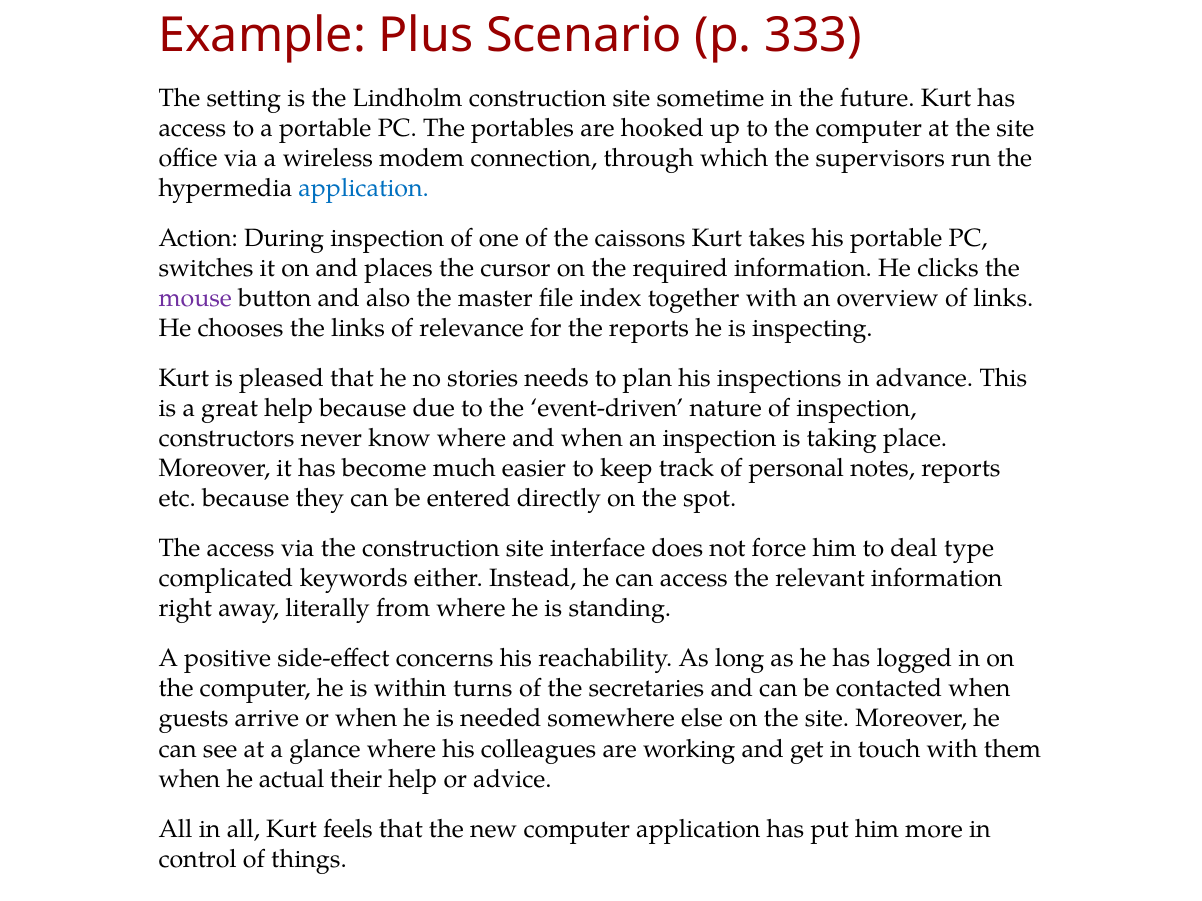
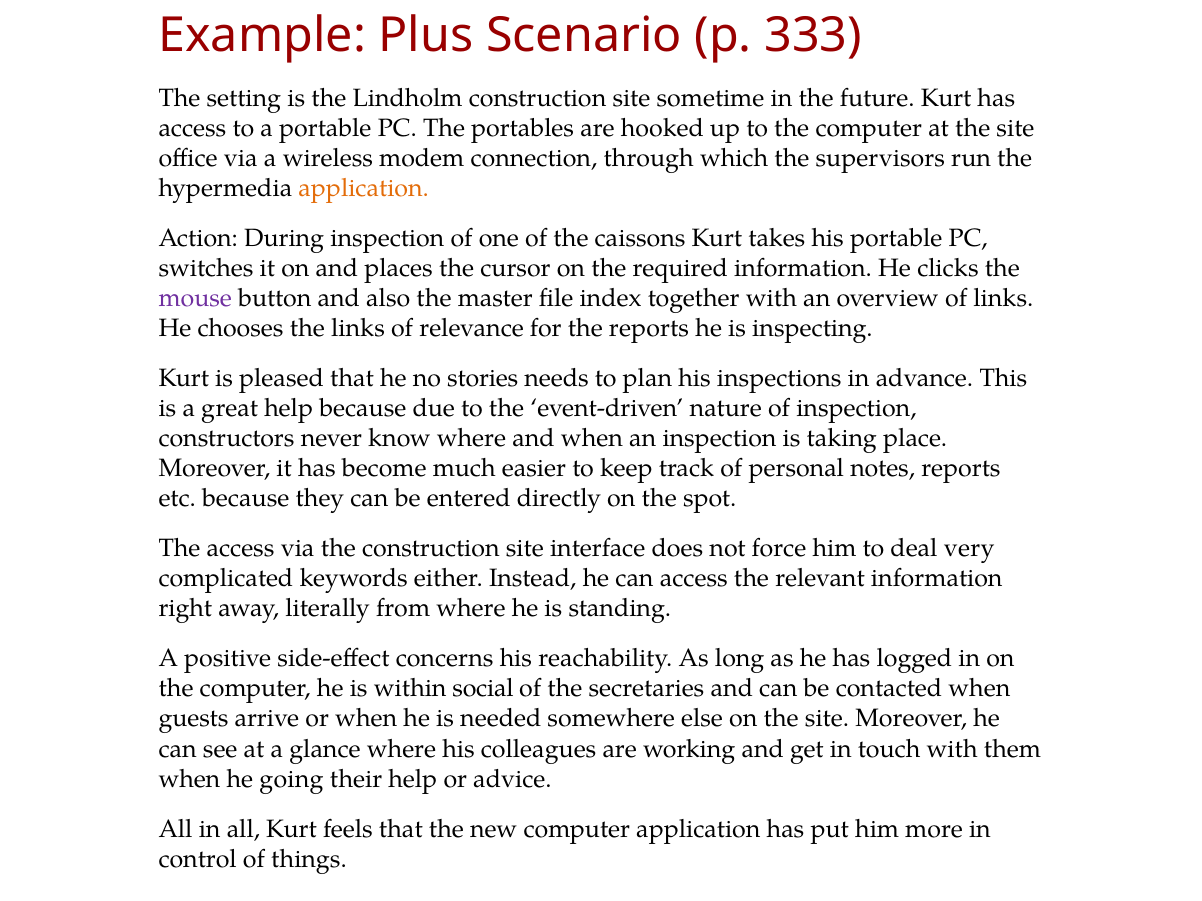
application colour: blue -> orange (364, 188)
type: type -> very (969, 549)
turns: turns -> social (483, 689)
actual: actual -> going (291, 779)
